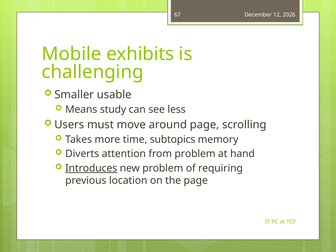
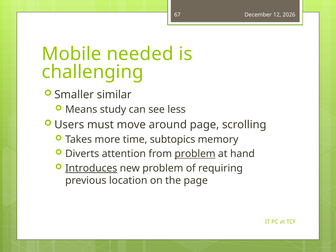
exhibits: exhibits -> needed (140, 54)
usable: usable -> similar (114, 95)
problem underline: none -> present (195, 154)
